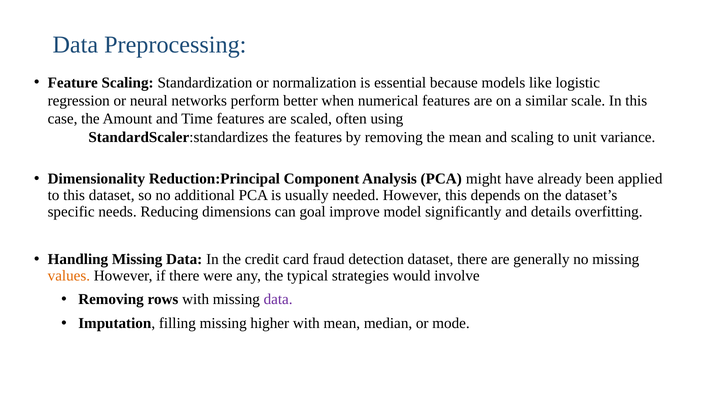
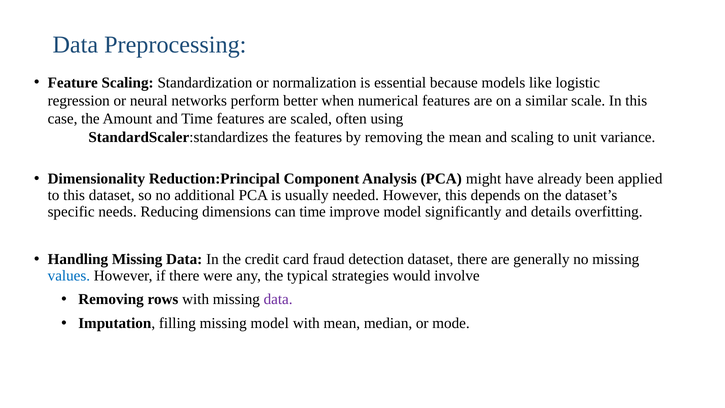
can goal: goal -> time (313, 211)
values colour: orange -> blue (69, 275)
missing higher: higher -> model (270, 323)
